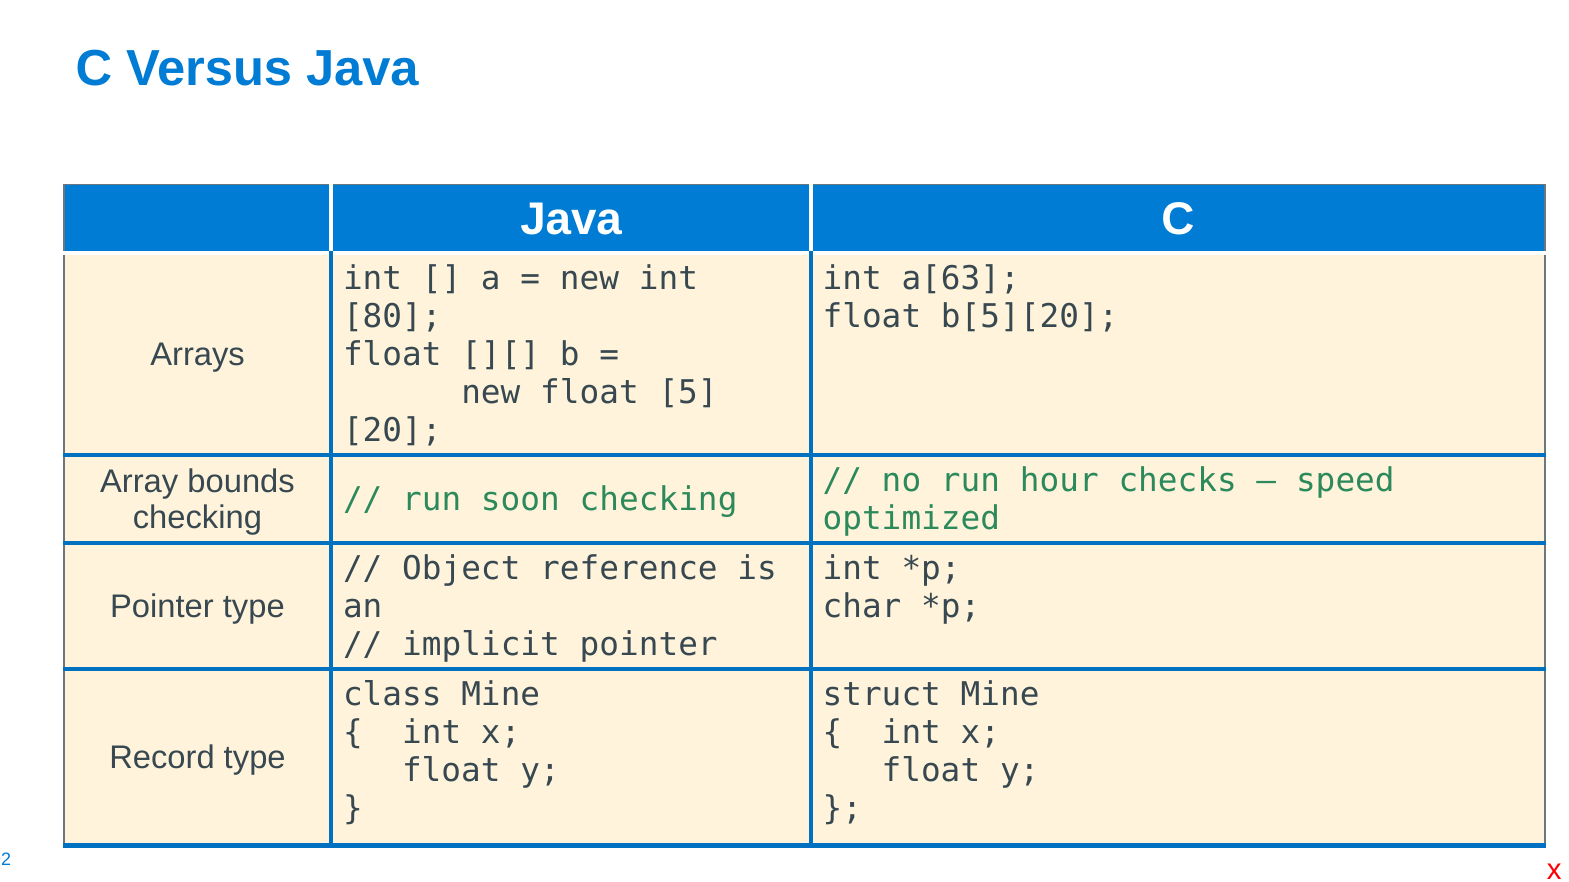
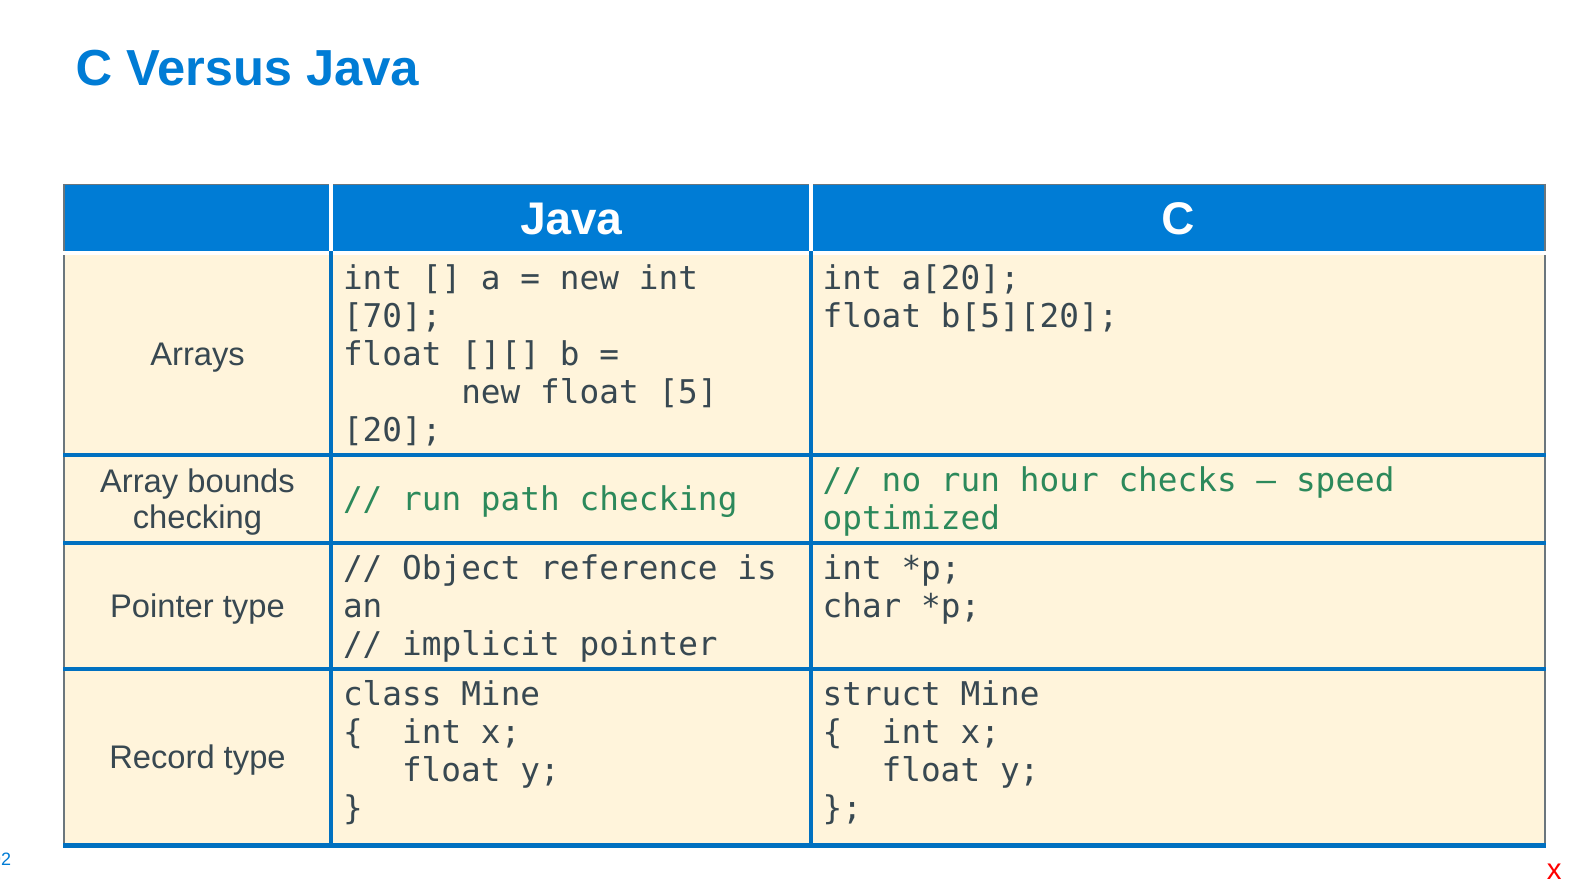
a[63: a[63 -> a[20 (961, 279)
80: 80 -> 70 (392, 317)
soon: soon -> path (520, 500)
